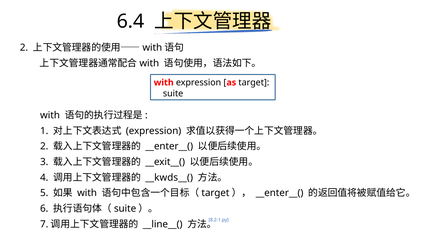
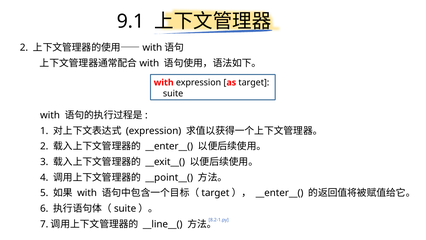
6.4: 6.4 -> 9.1 (131, 21)
__kwds__(: __kwds__( -> __point__( (169, 177)
